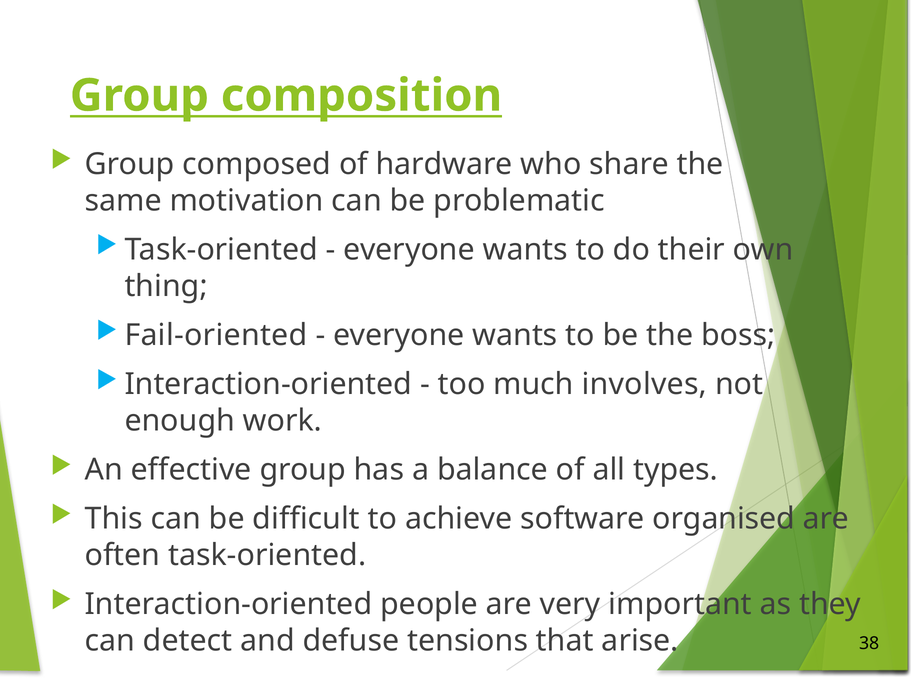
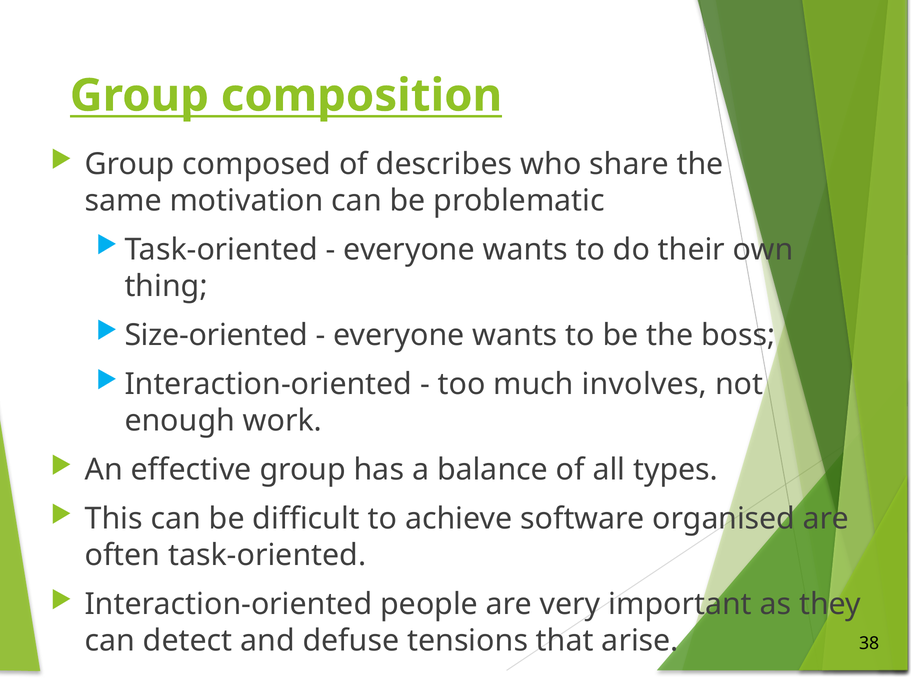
hardware: hardware -> describes (444, 164)
Fail-oriented: Fail-oriented -> Size-oriented (216, 335)
